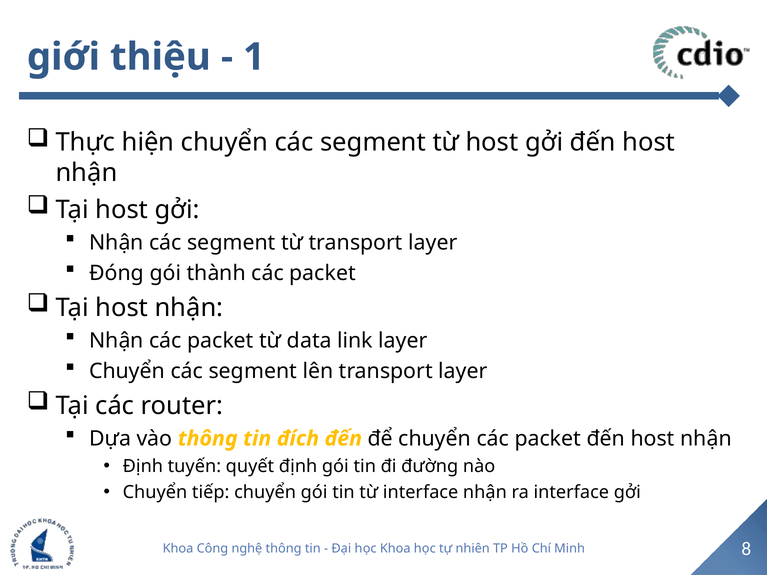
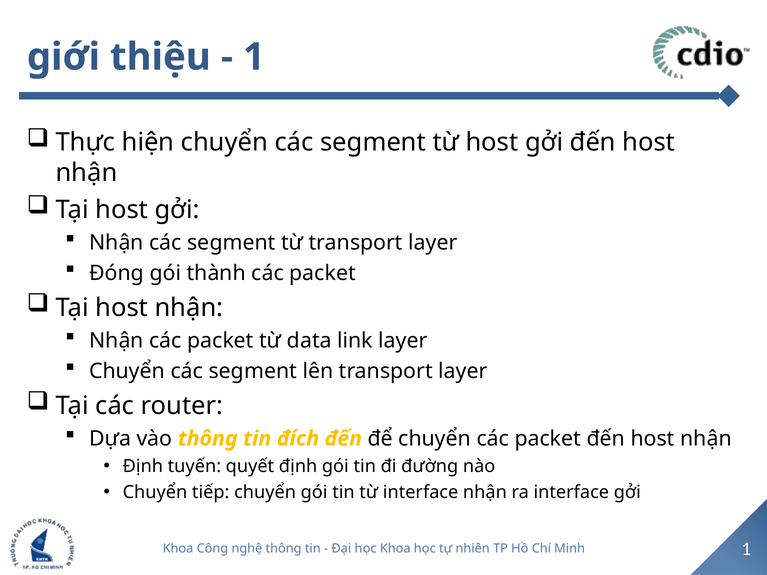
Minh 8: 8 -> 1 (746, 549)
